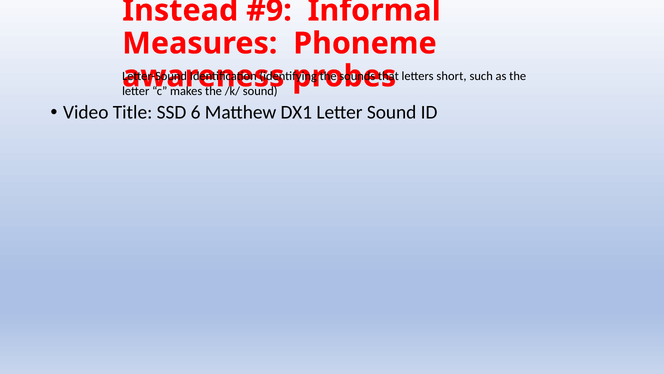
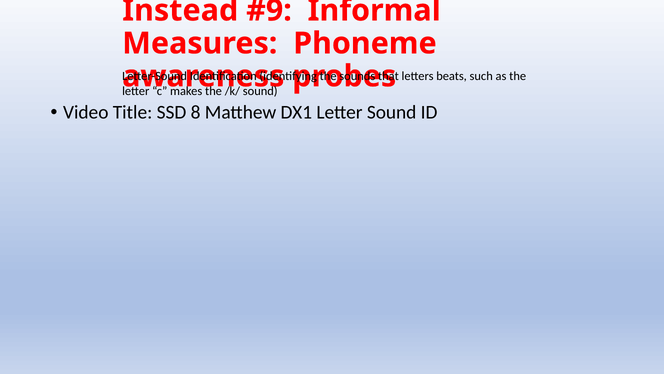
short: short -> beats (452, 76)
6: 6 -> 8 (196, 112)
